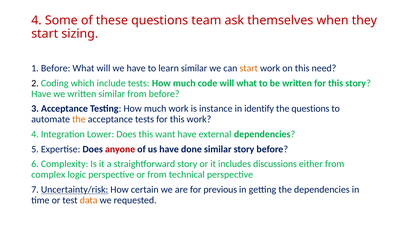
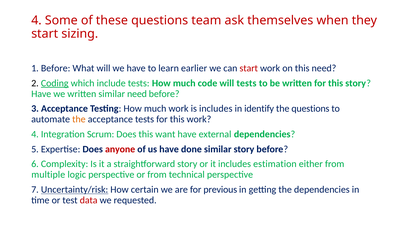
learn similar: similar -> earlier (194, 68)
start colour: orange -> red (249, 68)
Coding underline: none -> present (55, 83)
will what: what -> tests (246, 83)
similar from: from -> need (137, 94)
is instance: instance -> includes (216, 109)
Lower: Lower -> Scrum (101, 134)
discussions: discussions -> estimation (275, 164)
complex: complex -> multiple (48, 174)
data colour: orange -> red (89, 200)
